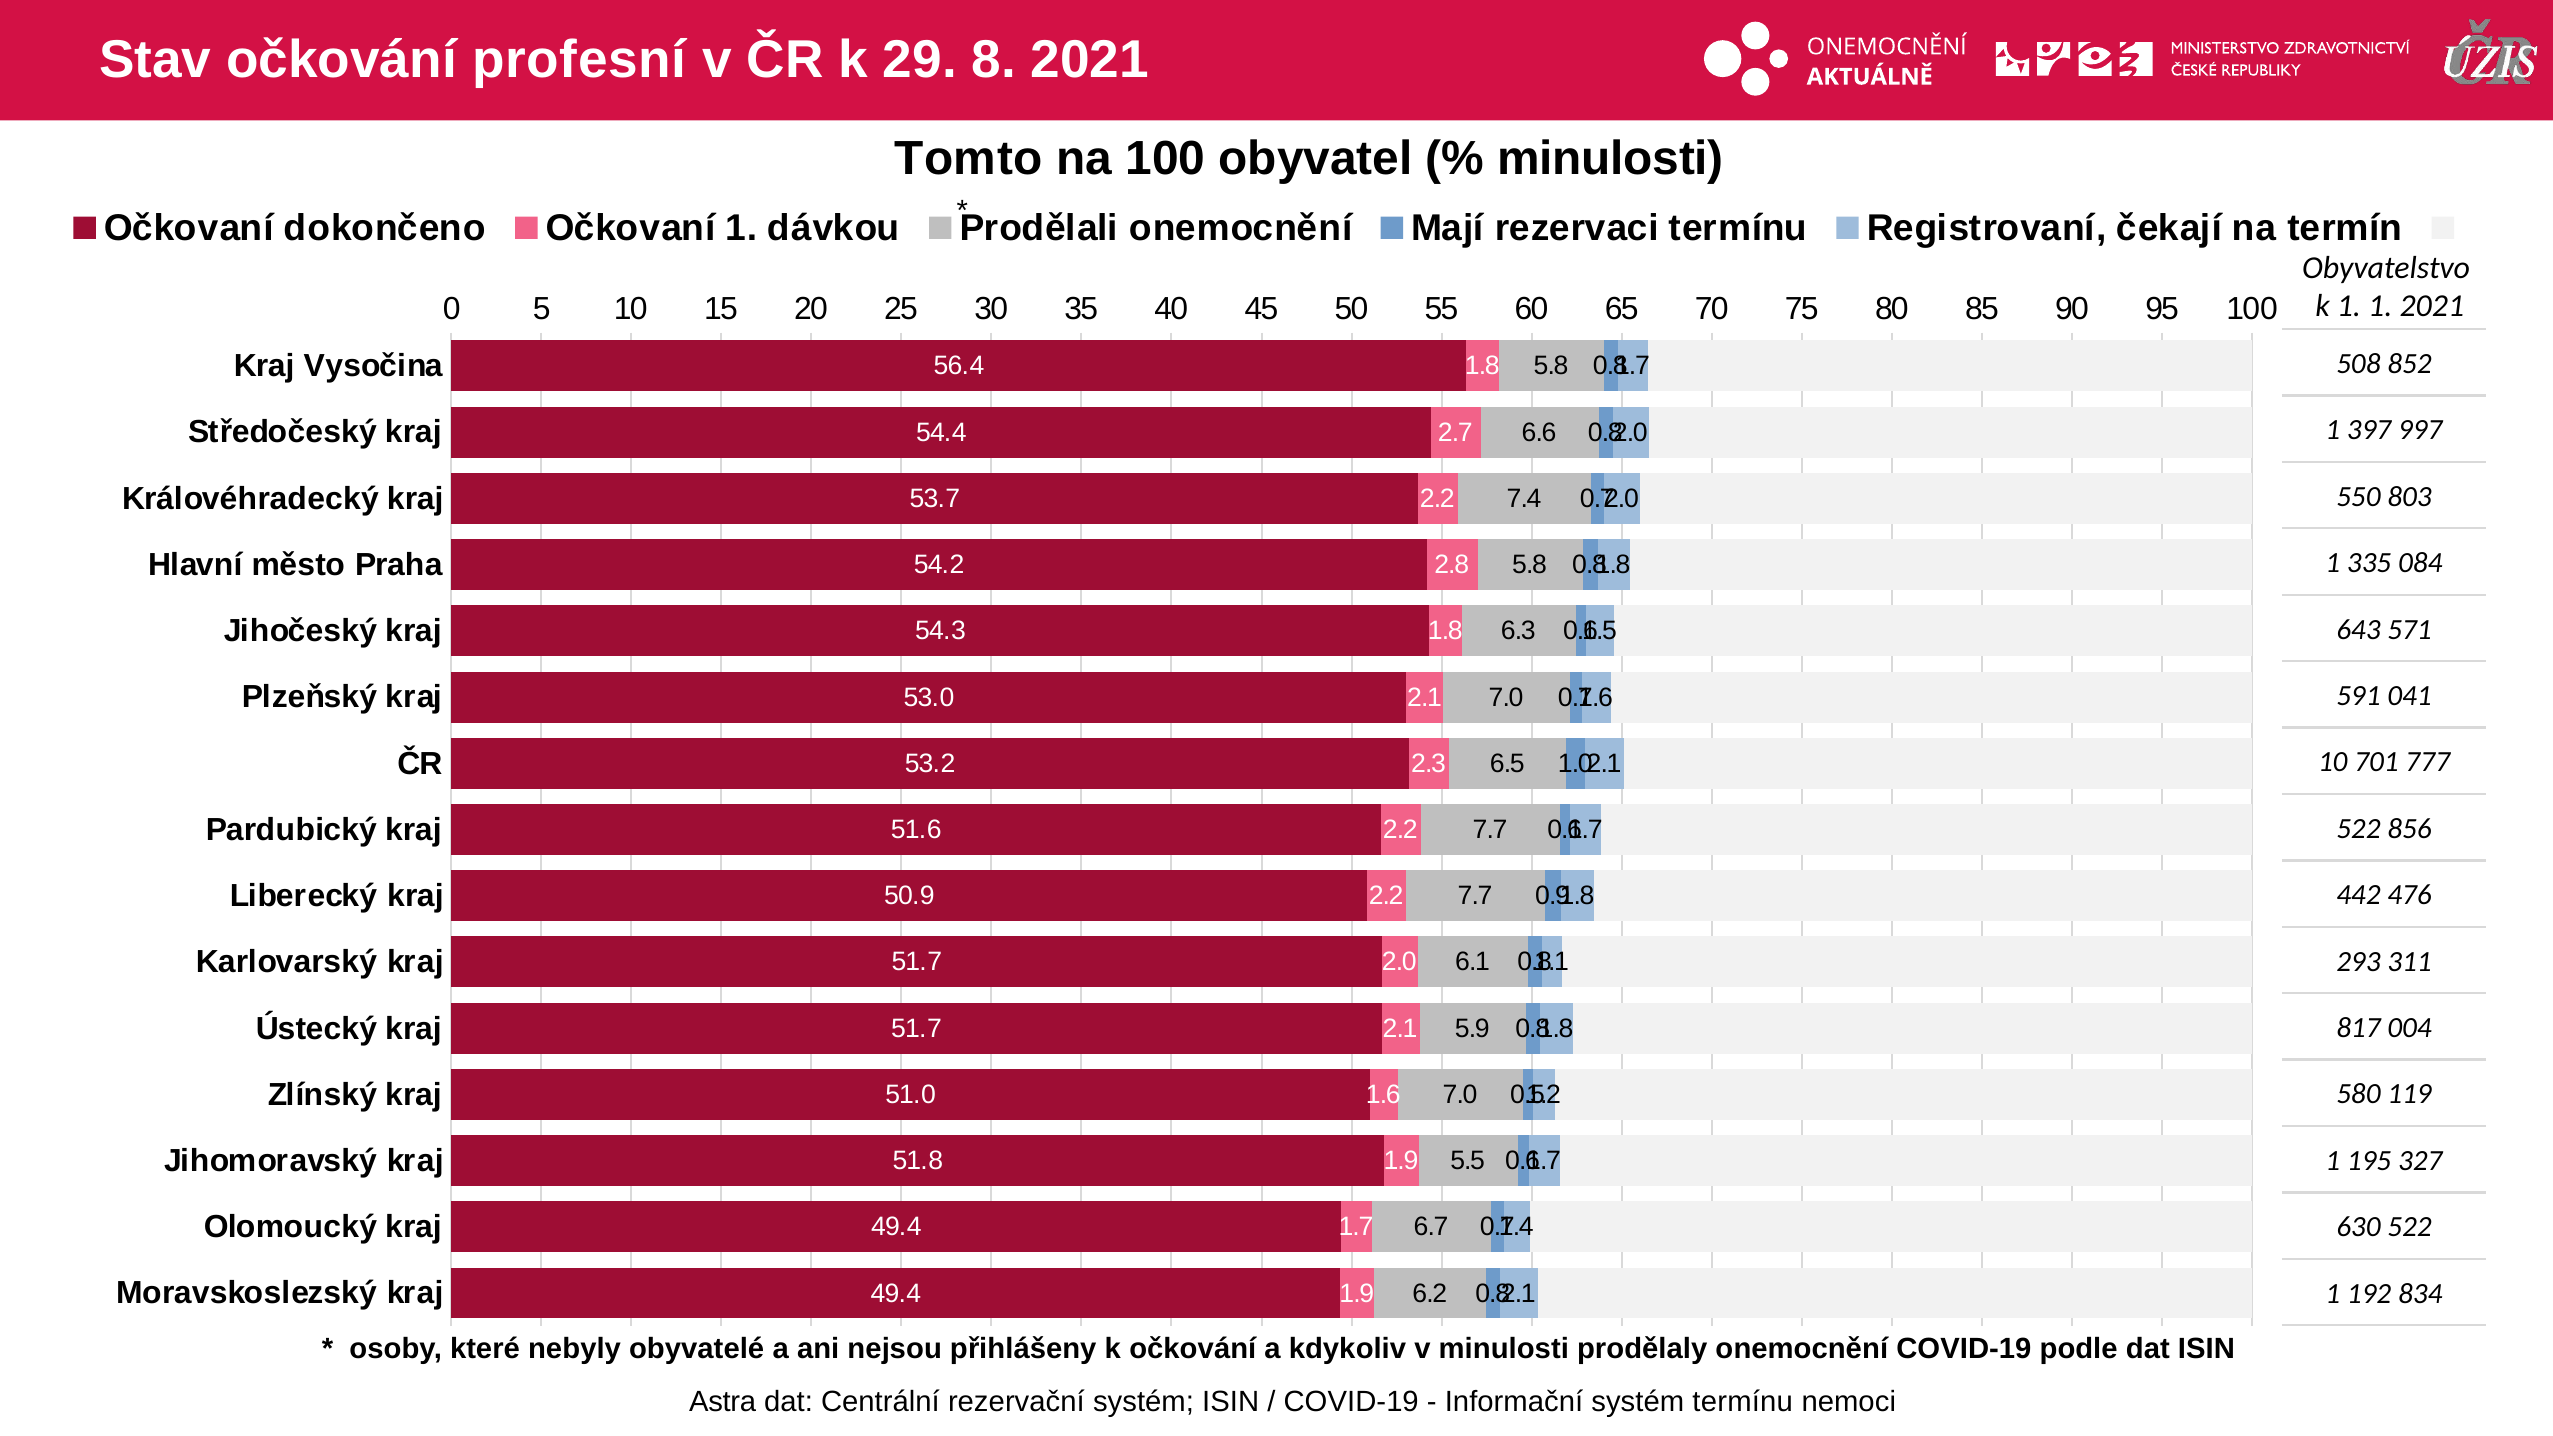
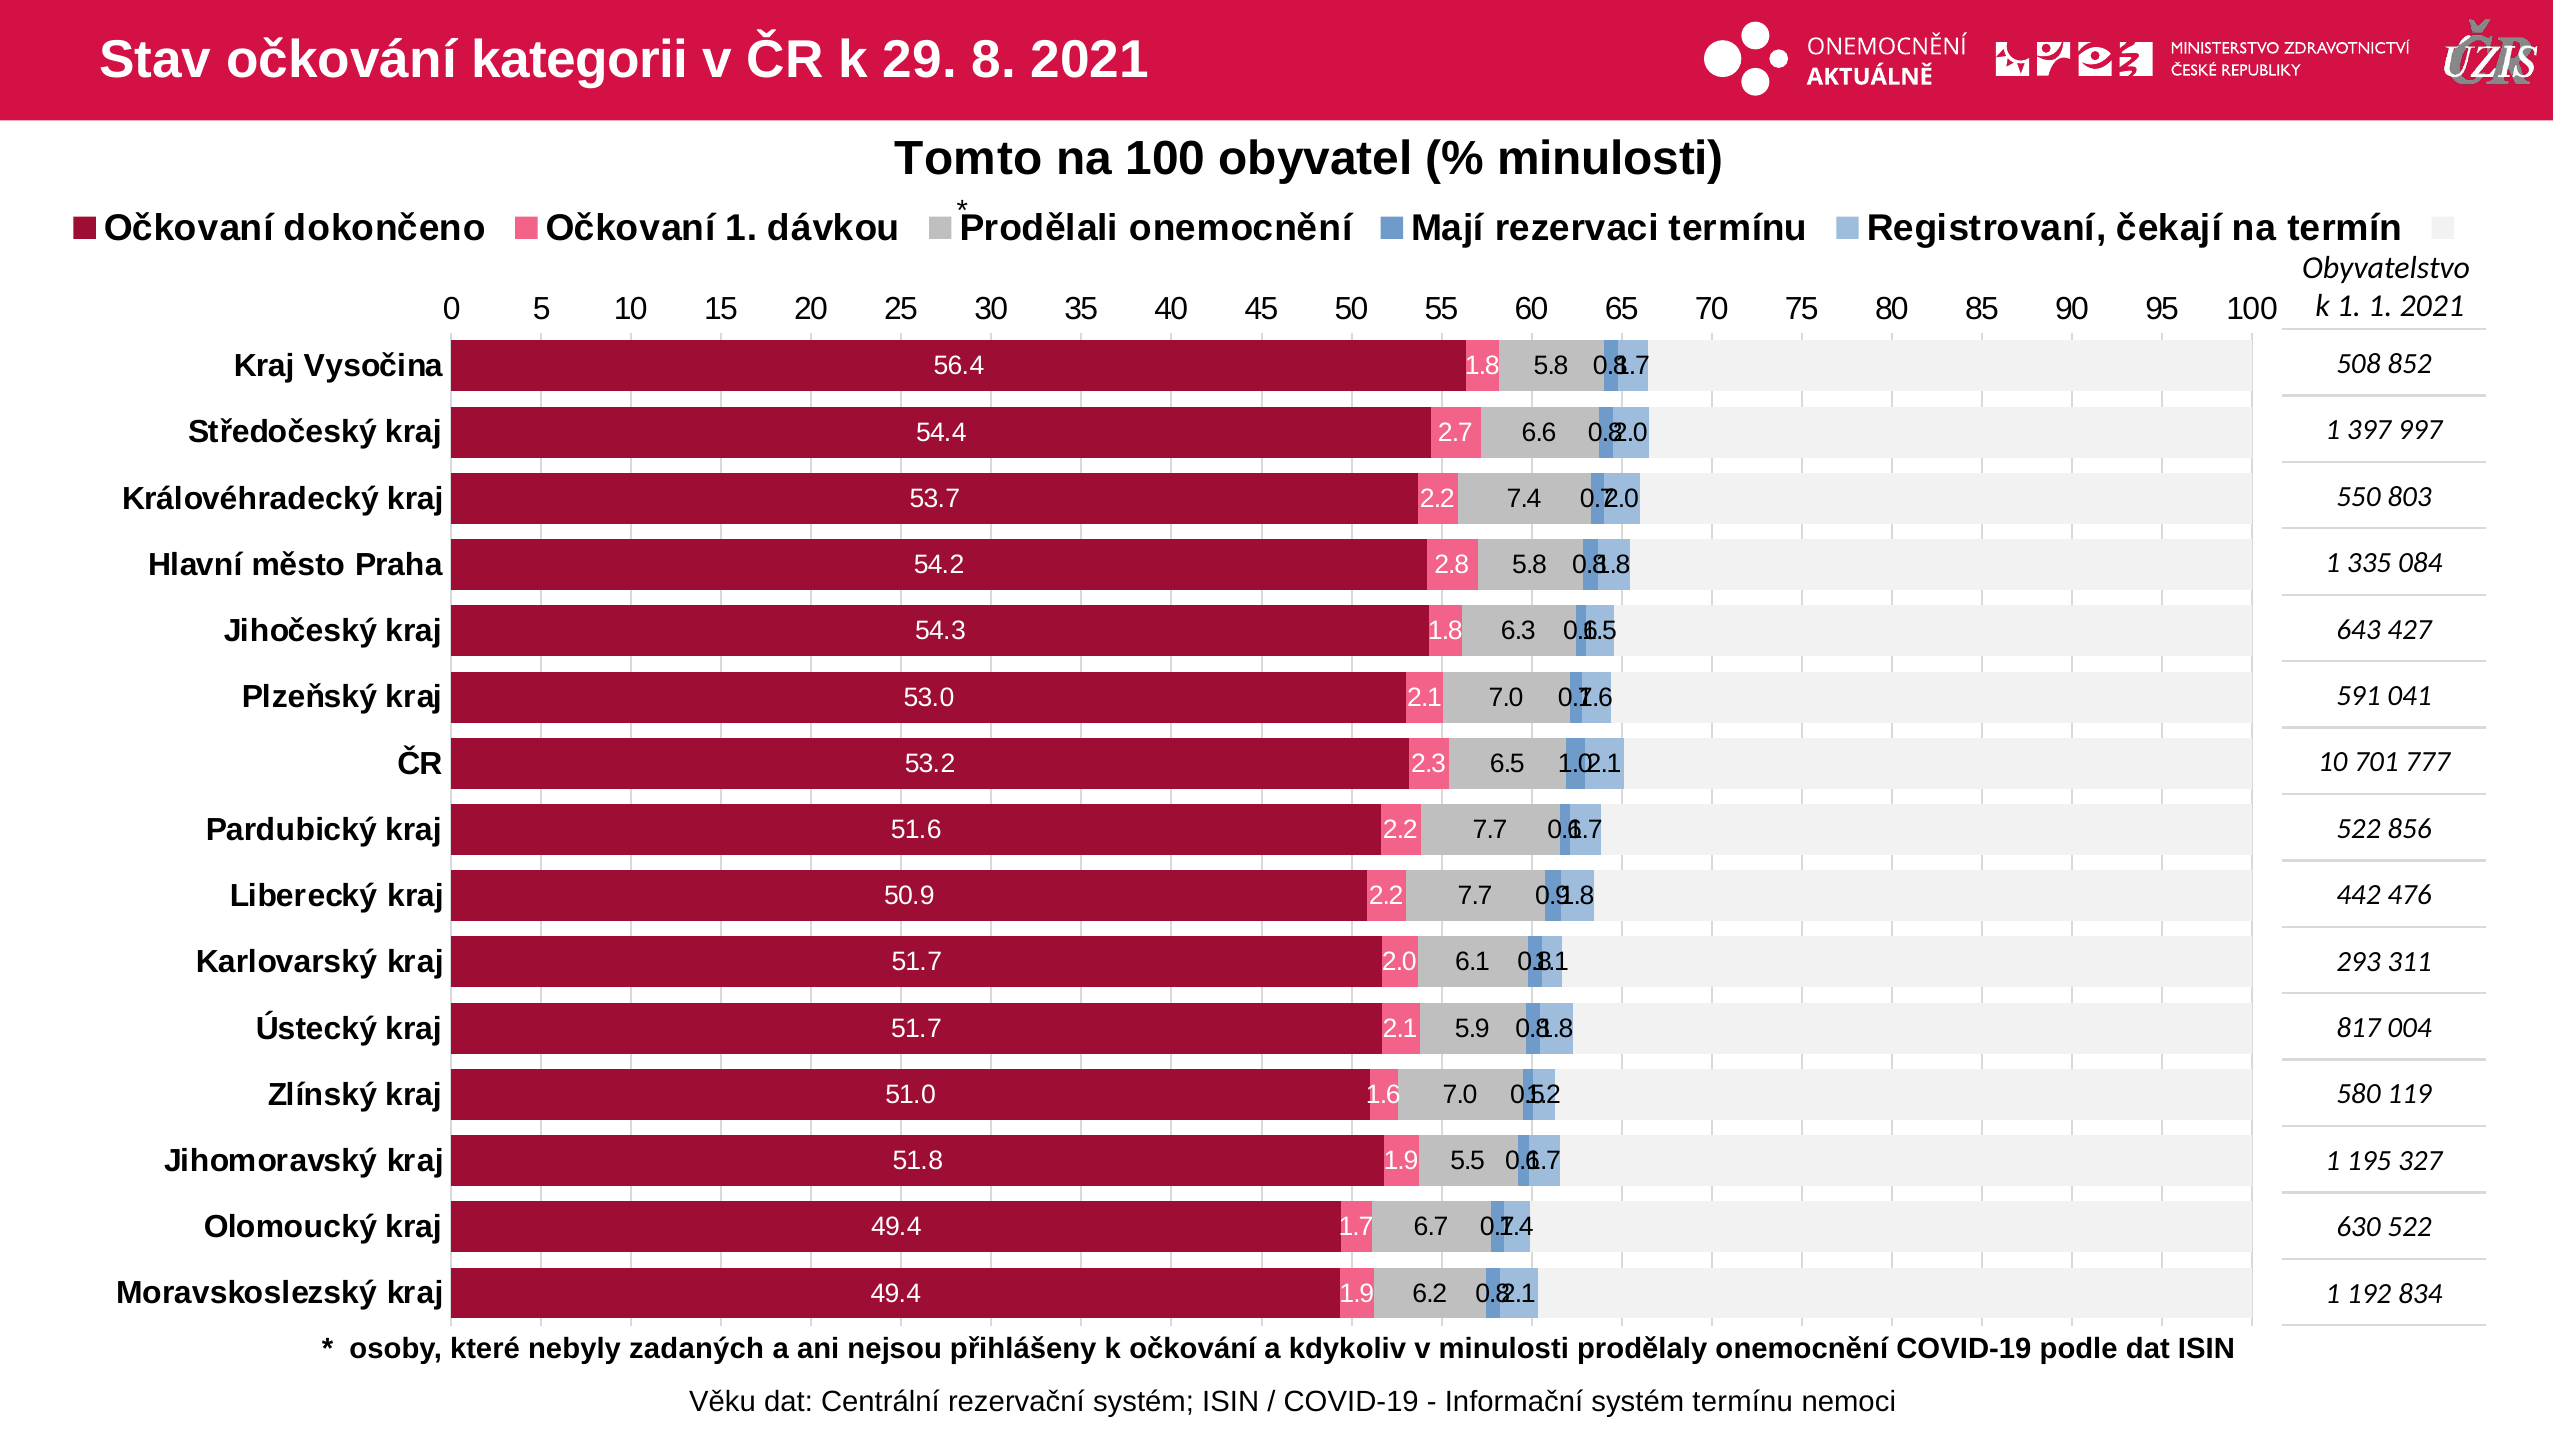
profesní: profesní -> kategorii (580, 60)
571: 571 -> 427 (2409, 629)
obyvatelé: obyvatelé -> zadaných (697, 1349)
Astra: Astra -> Věku (722, 1402)
